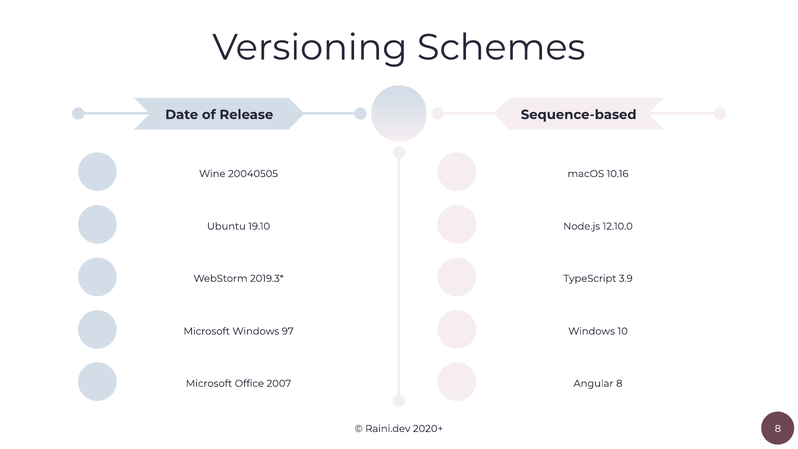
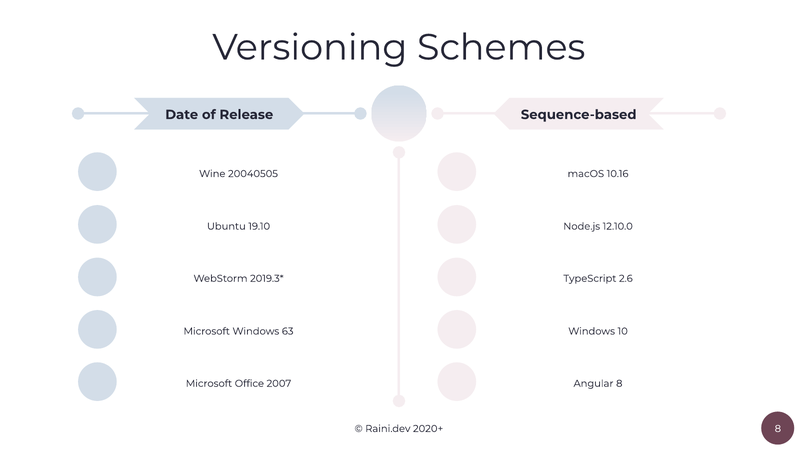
3.9: 3.9 -> 2.6 (626, 278)
97: 97 -> 63 (288, 331)
